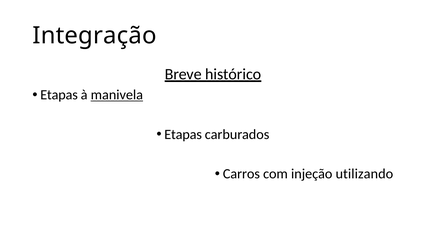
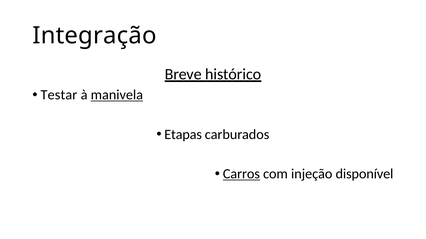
Etapas: Etapas -> Testar (59, 95)
Carros underline: none -> present (241, 174)
utilizando: utilizando -> disponível (365, 174)
